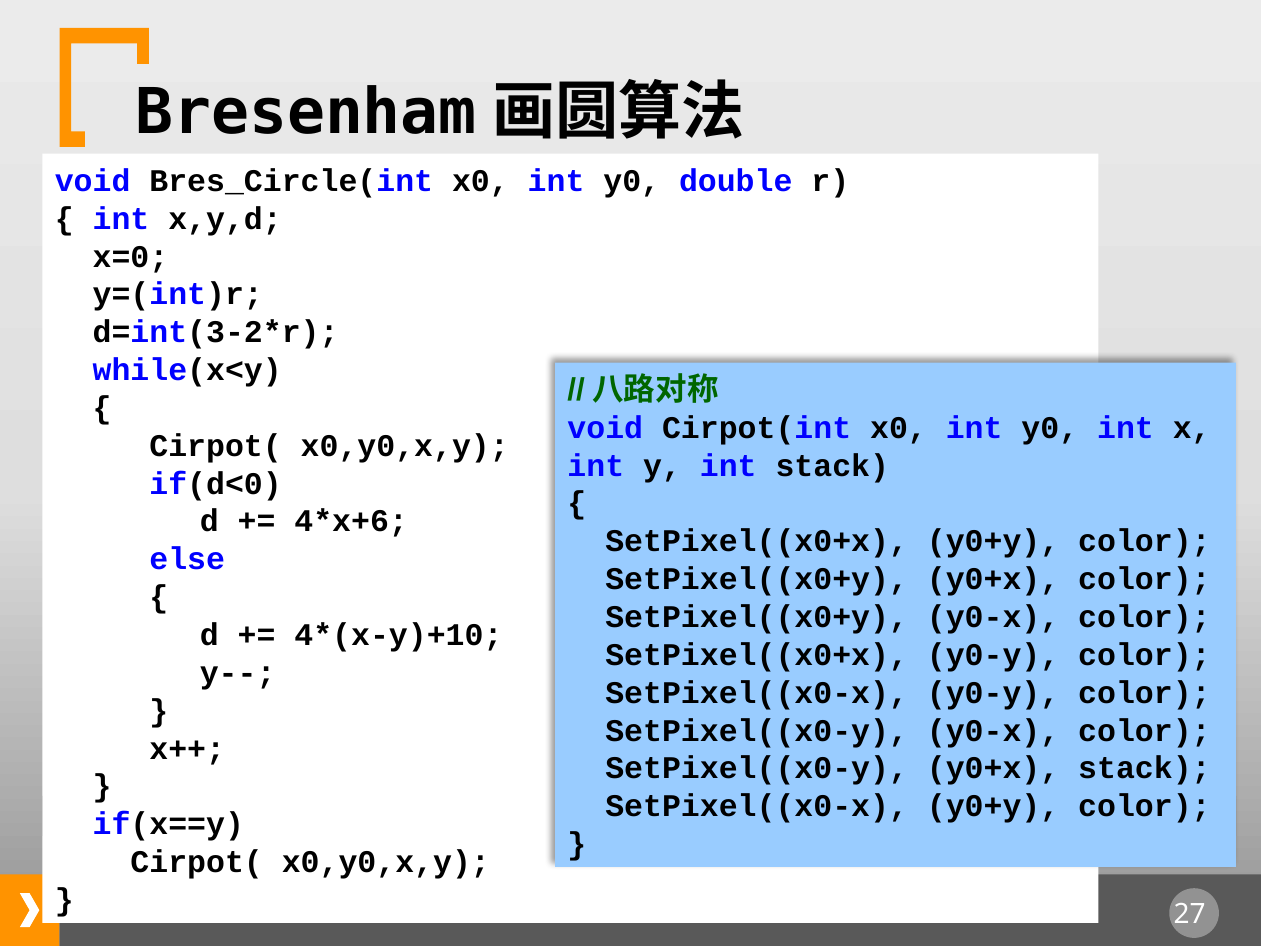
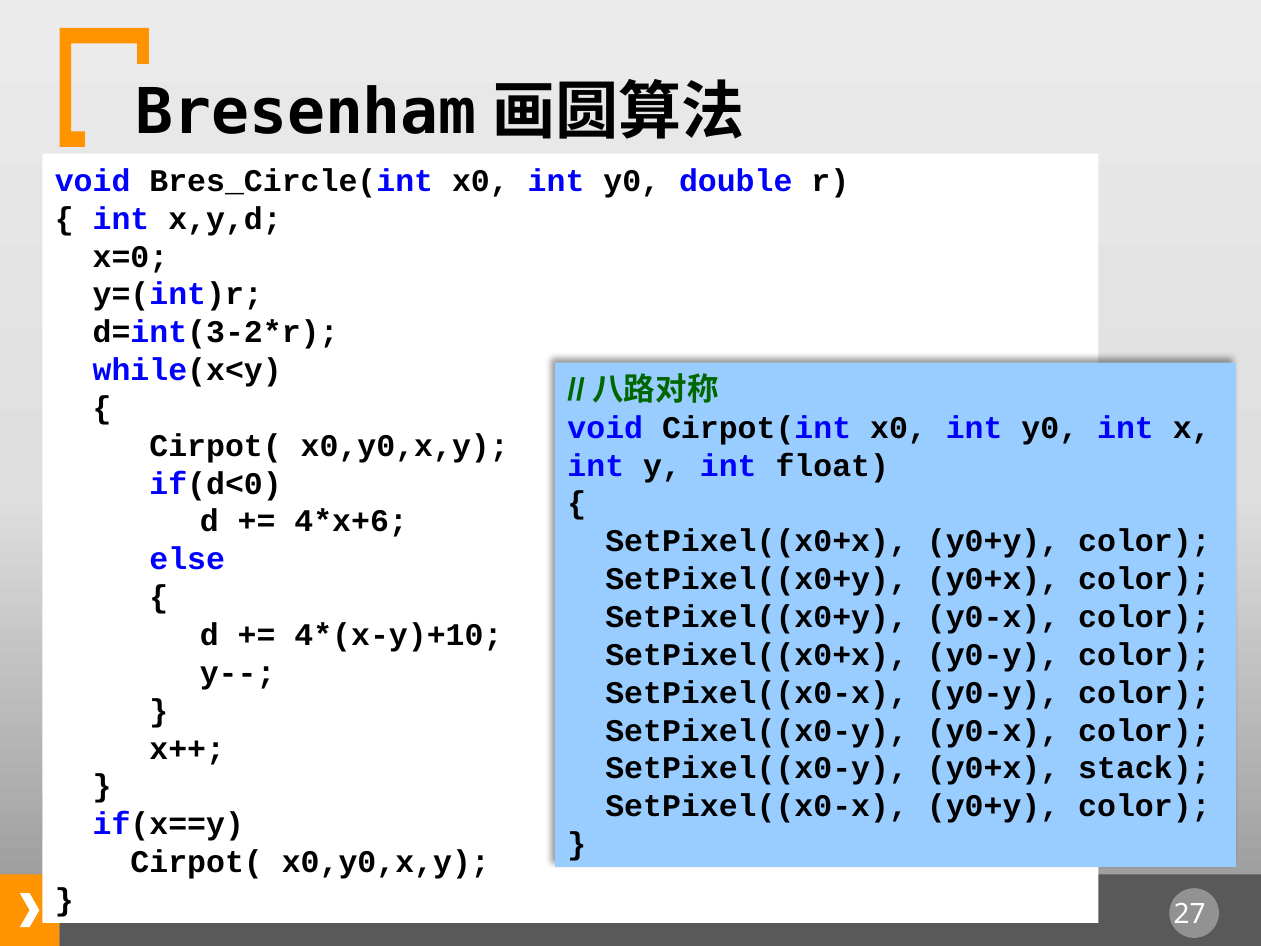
int stack: stack -> float (832, 466)
